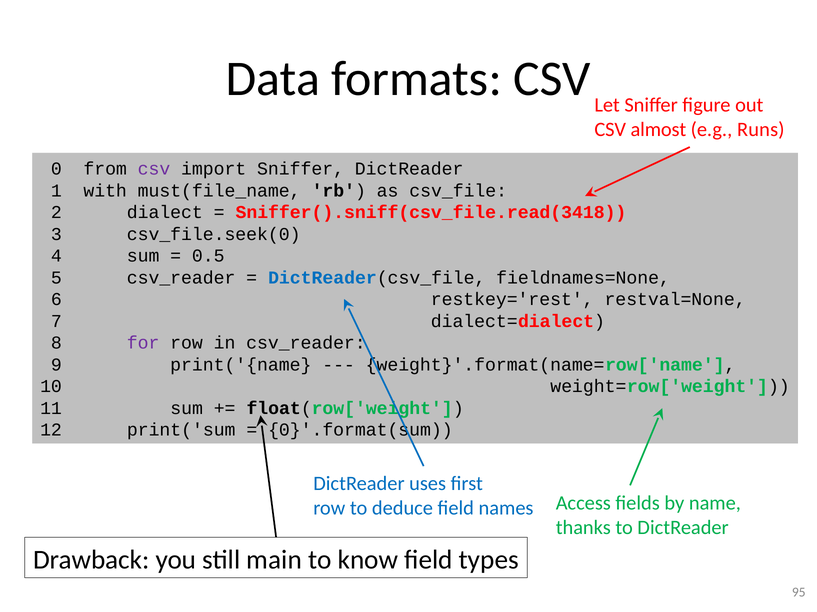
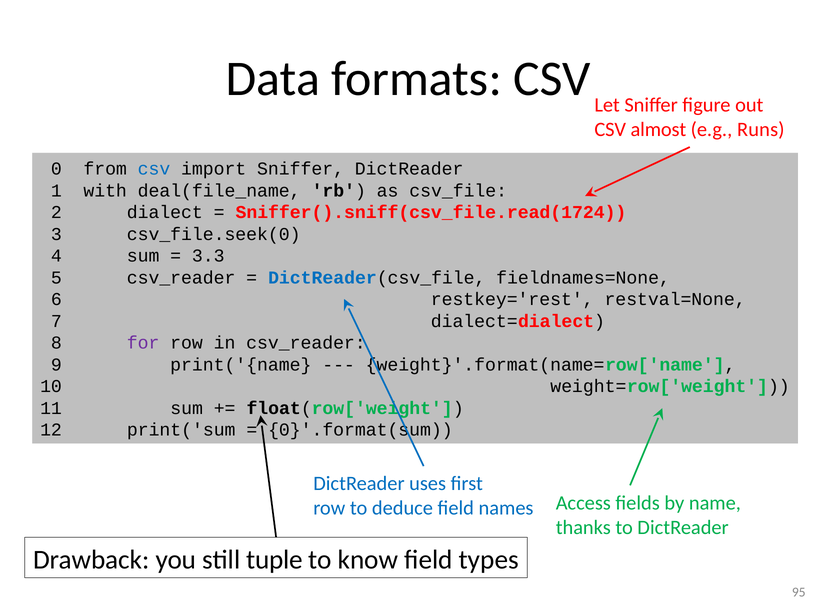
csv colour: purple -> blue (154, 169)
must(file_name: must(file_name -> deal(file_name (219, 191)
Sniffer().sniff(csv_file.read(3418: Sniffer().sniff(csv_file.read(3418 -> Sniffer().sniff(csv_file.read(1724 (431, 213)
0.5: 0.5 -> 3.3 (208, 256)
main: main -> tuple (274, 560)
